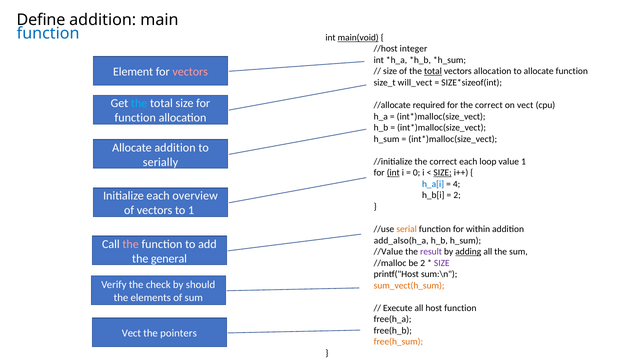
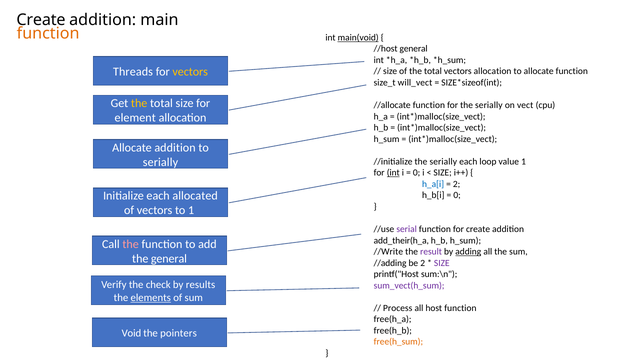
Define: Define -> Create (41, 20)
function colour: blue -> orange (48, 34)
//host integer: integer -> general (414, 49)
Element: Element -> Threads (133, 72)
vectors colour: pink -> yellow (190, 72)
total underline: present -> none (433, 71)
the colour: light blue -> yellow (139, 103)
//allocate required: required -> function (429, 105)
for the correct: correct -> serially (489, 105)
function: function -> element (135, 118)
//initialize the correct: correct -> serially (443, 162)
SIZE underline: present -> none (443, 173)
4: 4 -> 2 (457, 184)
overview: overview -> allocated (195, 196)
2: 2 -> 0 (457, 195)
serial colour: orange -> purple (407, 229)
for within: within -> create (478, 229)
add_also(h_a: add_also(h_a -> add_their(h_a (401, 241)
//Value: //Value -> //Write (388, 252)
//malloc: //malloc -> //adding (390, 263)
should: should -> results (201, 285)
sum_vect(h_sum colour: orange -> purple (409, 286)
elements underline: none -> present (151, 298)
Execute: Execute -> Process (398, 308)
Vect: Vect -> Void (131, 333)
